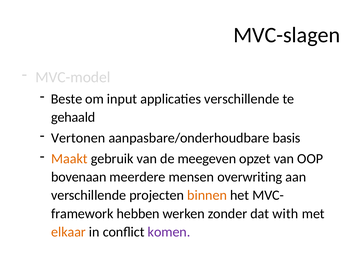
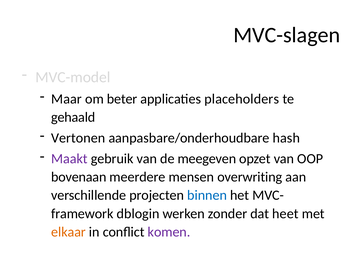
Beste: Beste -> Maar (66, 99)
input: input -> beter (122, 99)
applicaties verschillende: verschillende -> placeholders (242, 99)
basis: basis -> hash (286, 138)
Maakt colour: orange -> purple (69, 158)
binnen colour: orange -> blue (207, 195)
hebben: hebben -> dblogin (138, 213)
with: with -> heet (285, 213)
